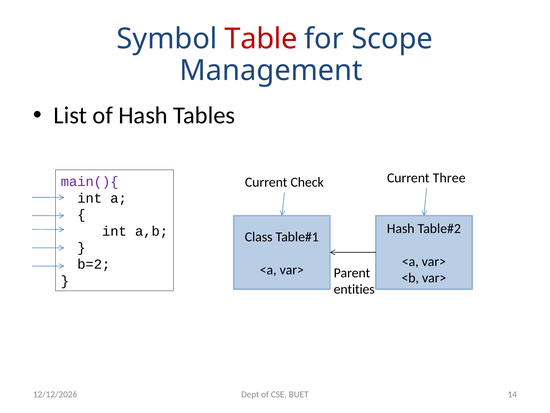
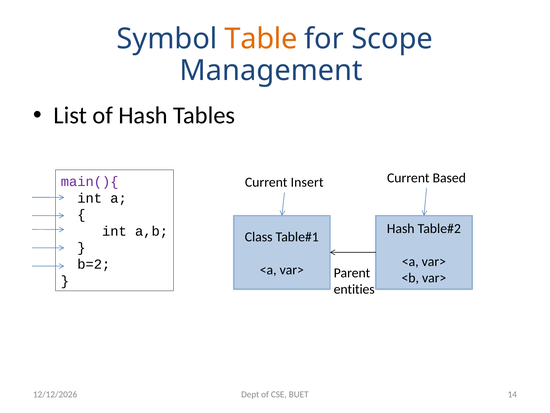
Table colour: red -> orange (261, 39)
Check: Check -> Insert (307, 182)
Three: Three -> Based (449, 178)
